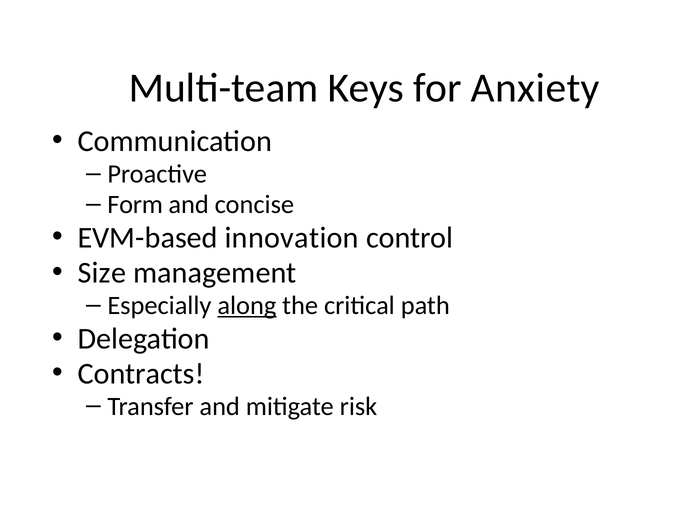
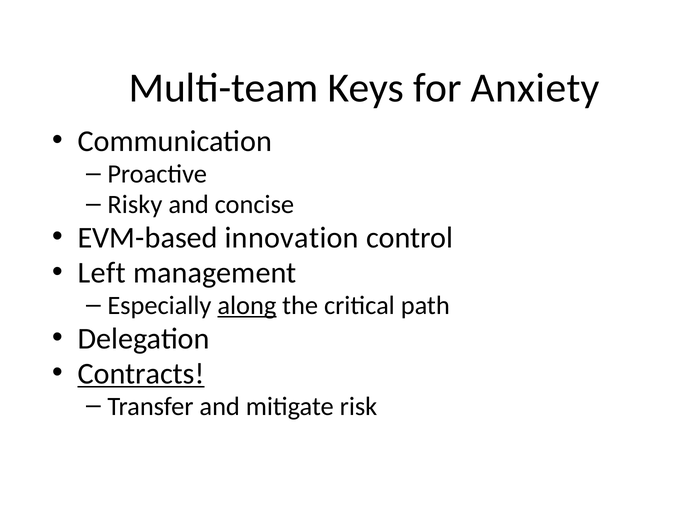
Form: Form -> Risky (135, 205)
Size: Size -> Left (102, 273)
Contracts underline: none -> present (141, 374)
